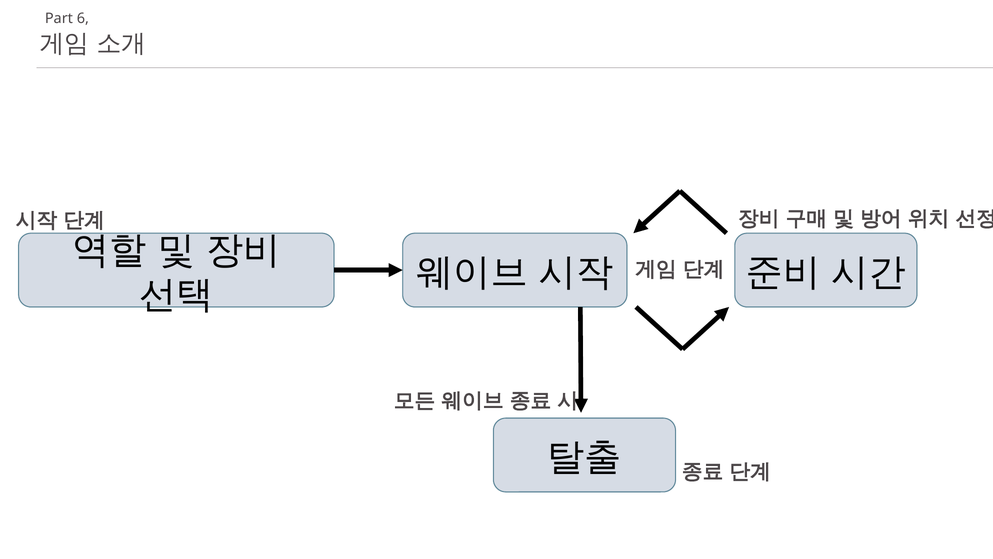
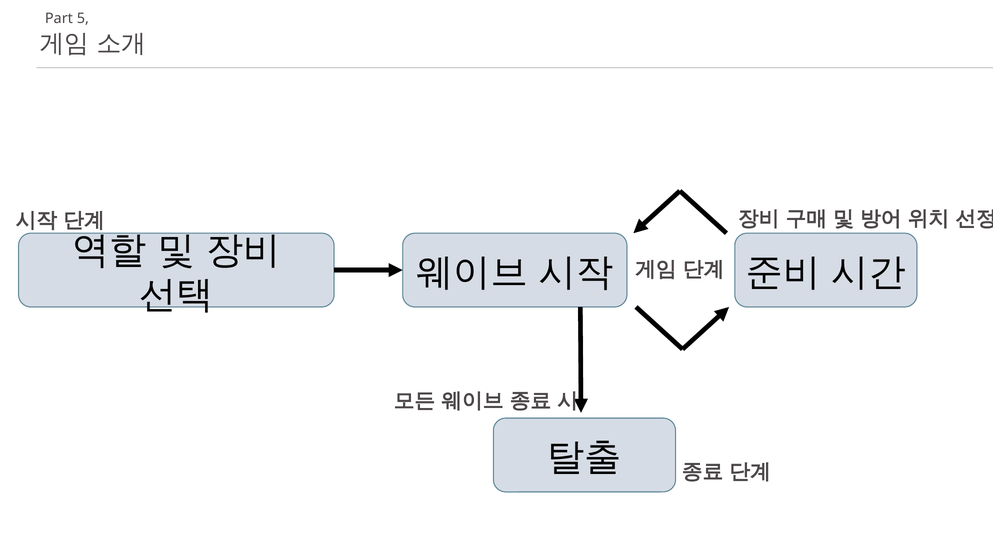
6: 6 -> 5 (83, 19)
